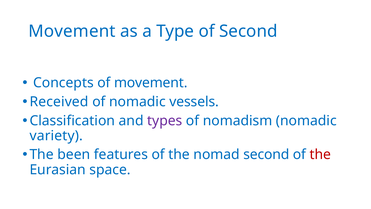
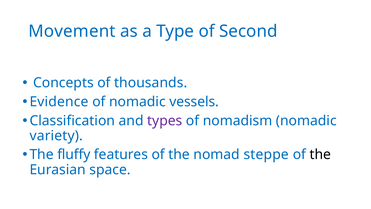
of movement: movement -> thousands (151, 83)
Received: Received -> Evidence (59, 102)
been: been -> fluffy (74, 154)
nomad second: second -> steppe (266, 154)
the colour: red -> black (320, 154)
